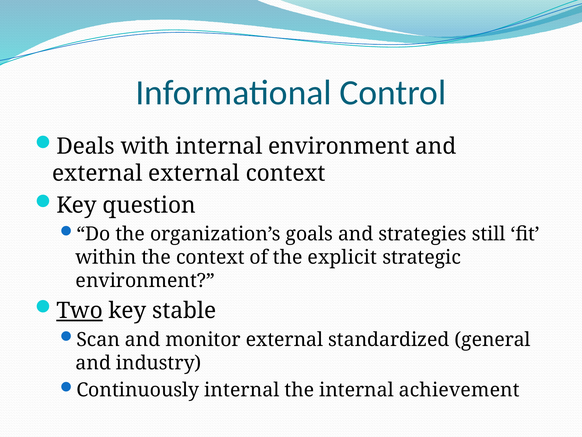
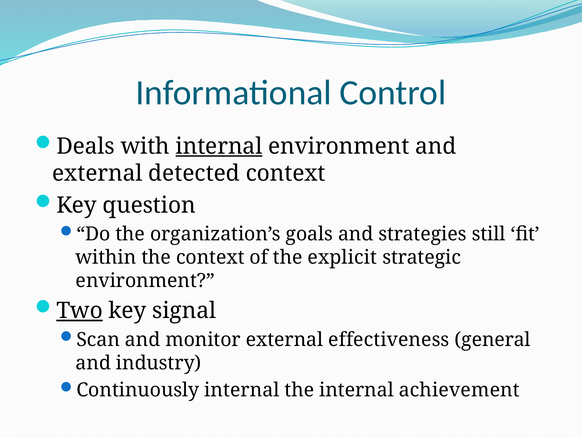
internal underline: none -> present (219, 146)
external external: external -> detected (194, 173)
stable: stable -> signal (184, 310)
standardized: standardized -> effectiveness (389, 339)
